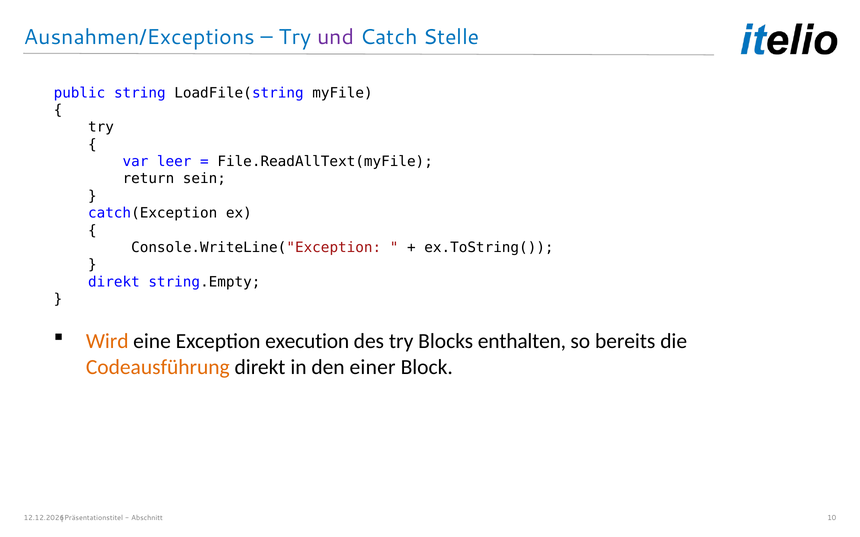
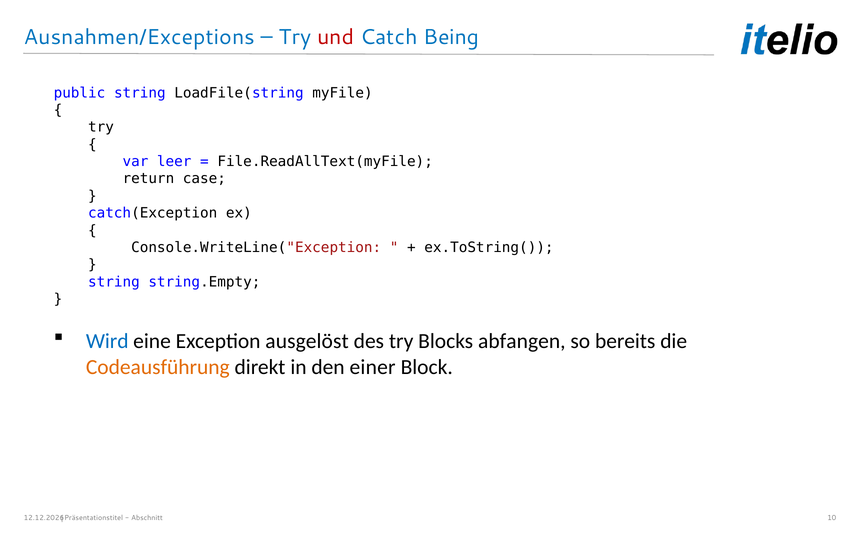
und colour: purple -> red (336, 37)
Stelle: Stelle -> Being (451, 37)
sein: sein -> case (204, 179)
direkt: direkt -> string (114, 282)
Wird colour: orange -> blue (107, 342)
execution: execution -> ausgelöst (307, 342)
enthalten: enthalten -> abfangen (522, 342)
